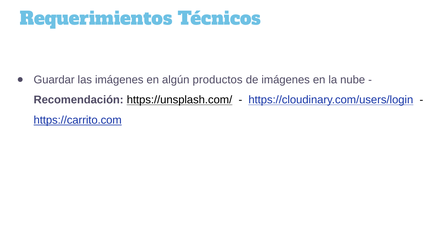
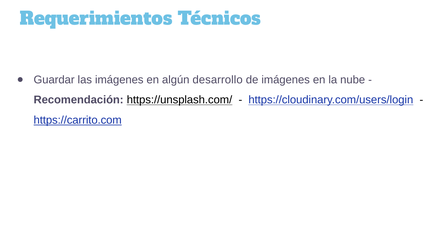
productos: productos -> desarrollo (218, 80)
